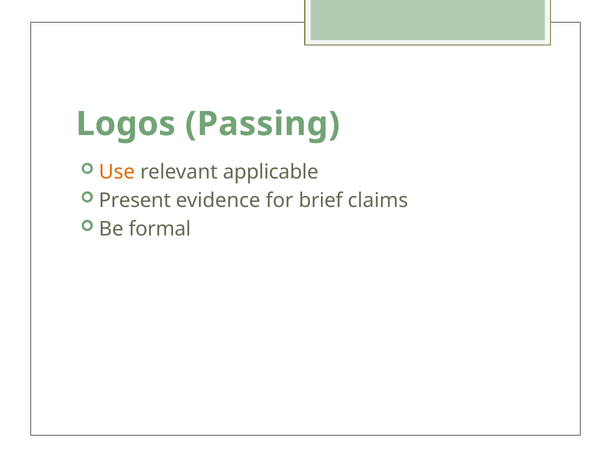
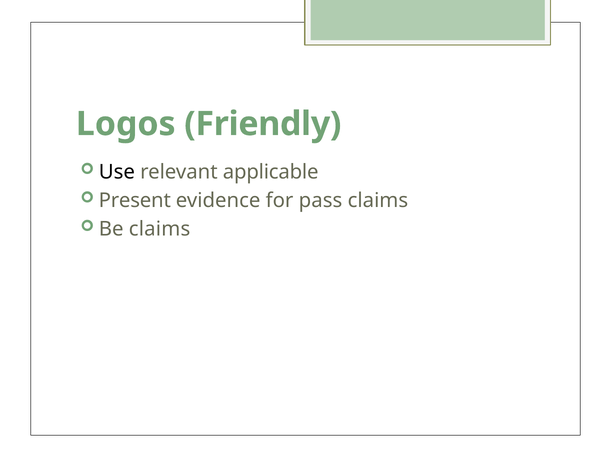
Passing: Passing -> Friendly (263, 124)
Use colour: orange -> black (117, 172)
brief: brief -> pass (321, 200)
Be formal: formal -> claims (160, 229)
